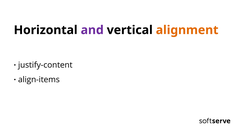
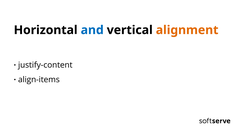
and colour: purple -> blue (92, 30)
